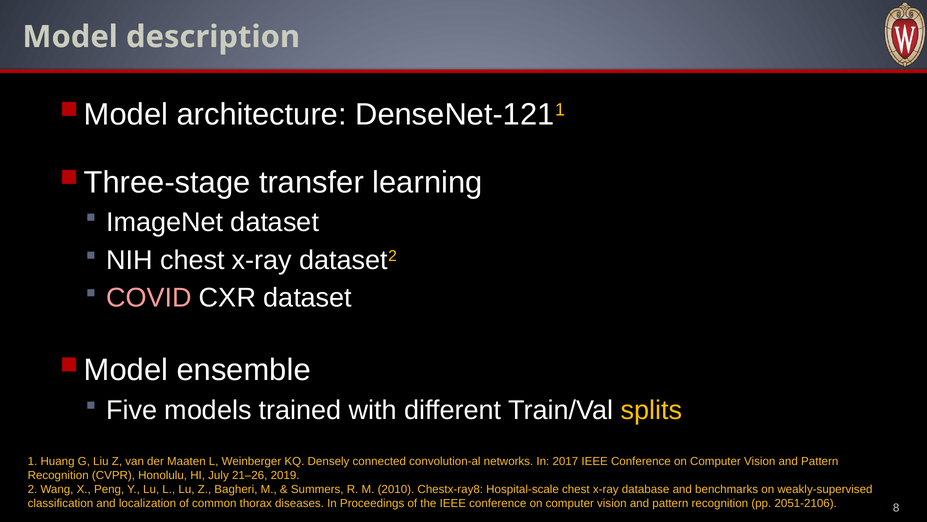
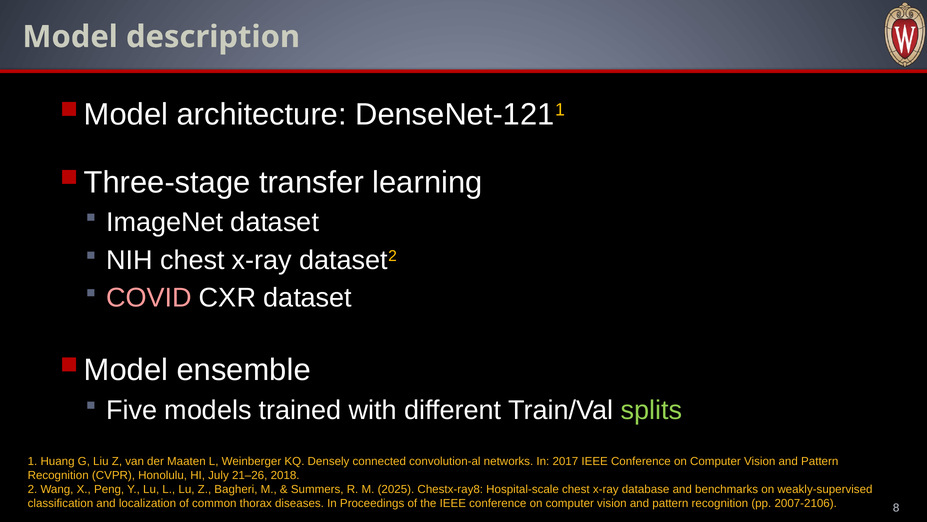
splits colour: yellow -> light green (651, 410)
2019: 2019 -> 2018 (285, 475)
2010: 2010 -> 2025 (396, 489)
2051-2106: 2051-2106 -> 2007-2106 (806, 503)
